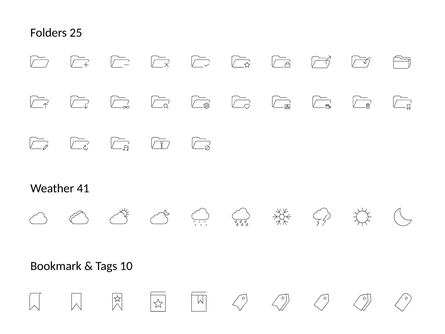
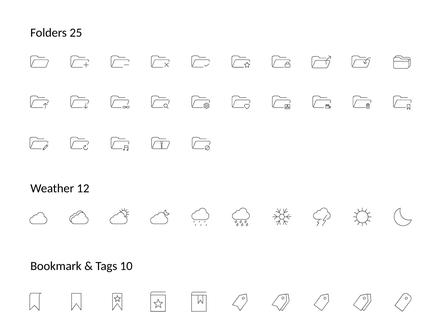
41: 41 -> 12 (83, 188)
